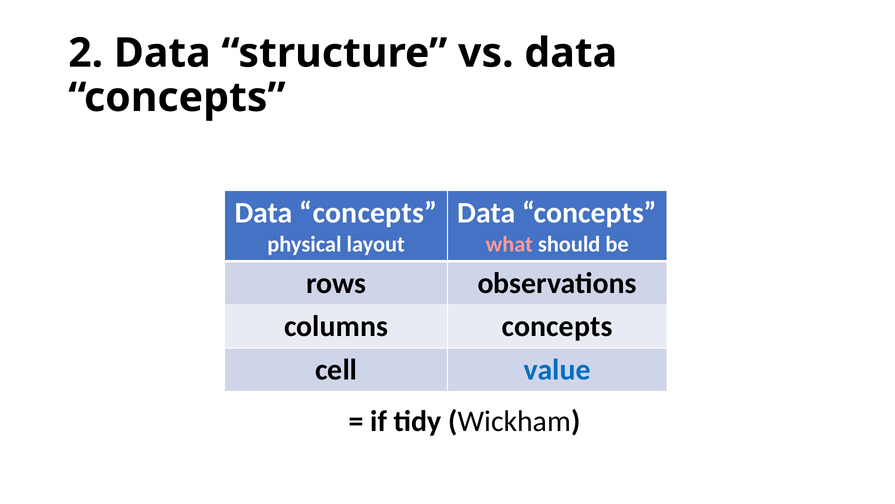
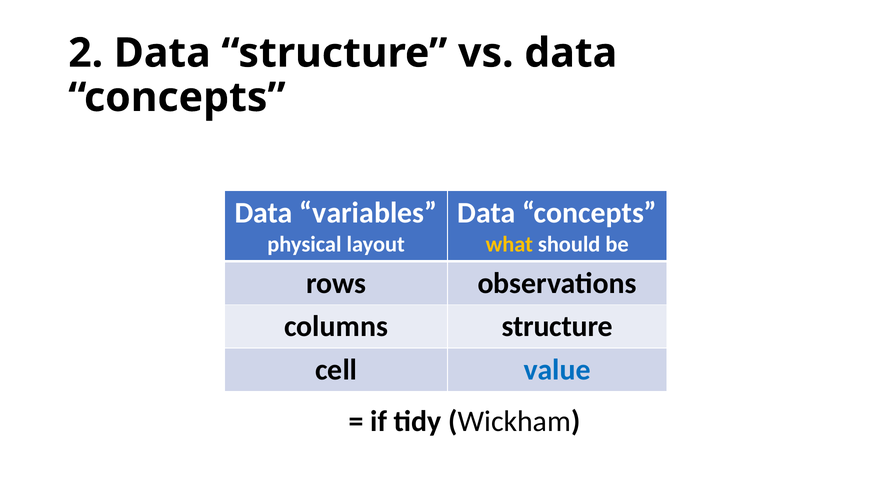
concepts: concepts -> variables (368, 213)
what colour: pink -> yellow (509, 244)
columns concepts: concepts -> structure (557, 326)
